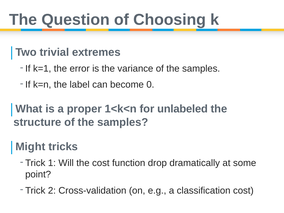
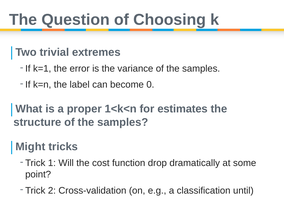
unlabeled: unlabeled -> estimates (183, 109)
classification cost: cost -> until (243, 190)
